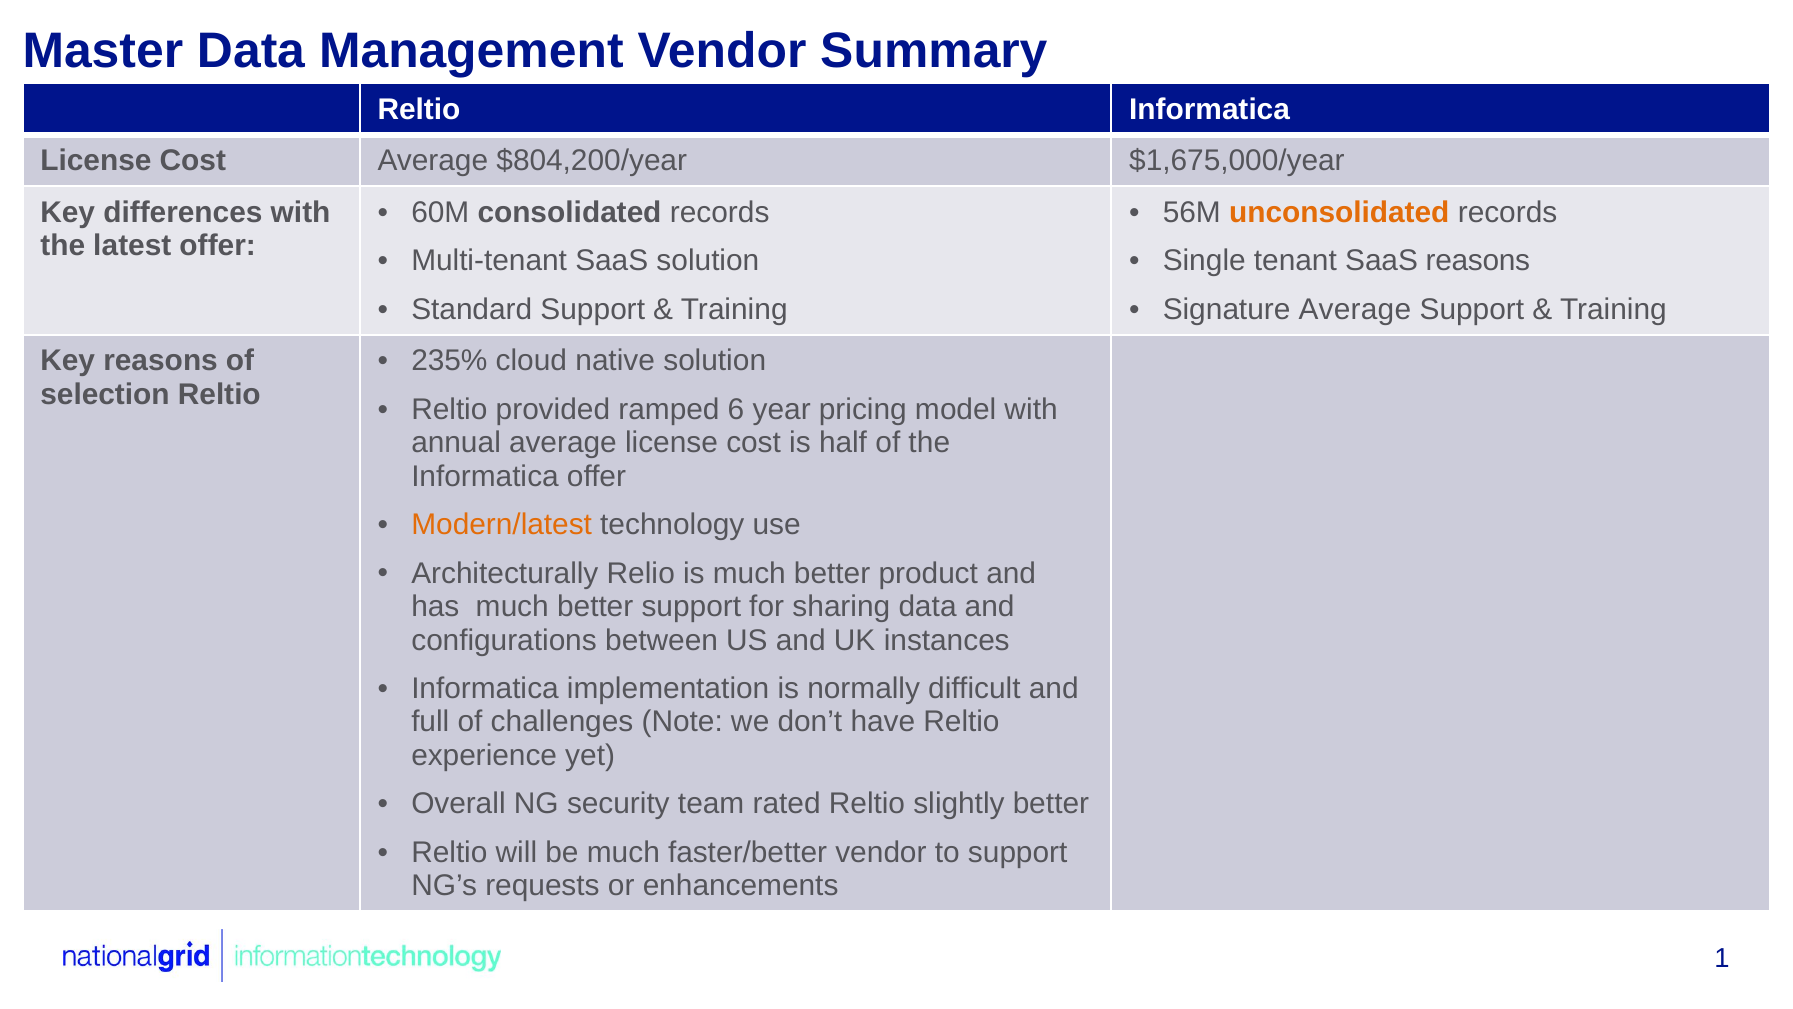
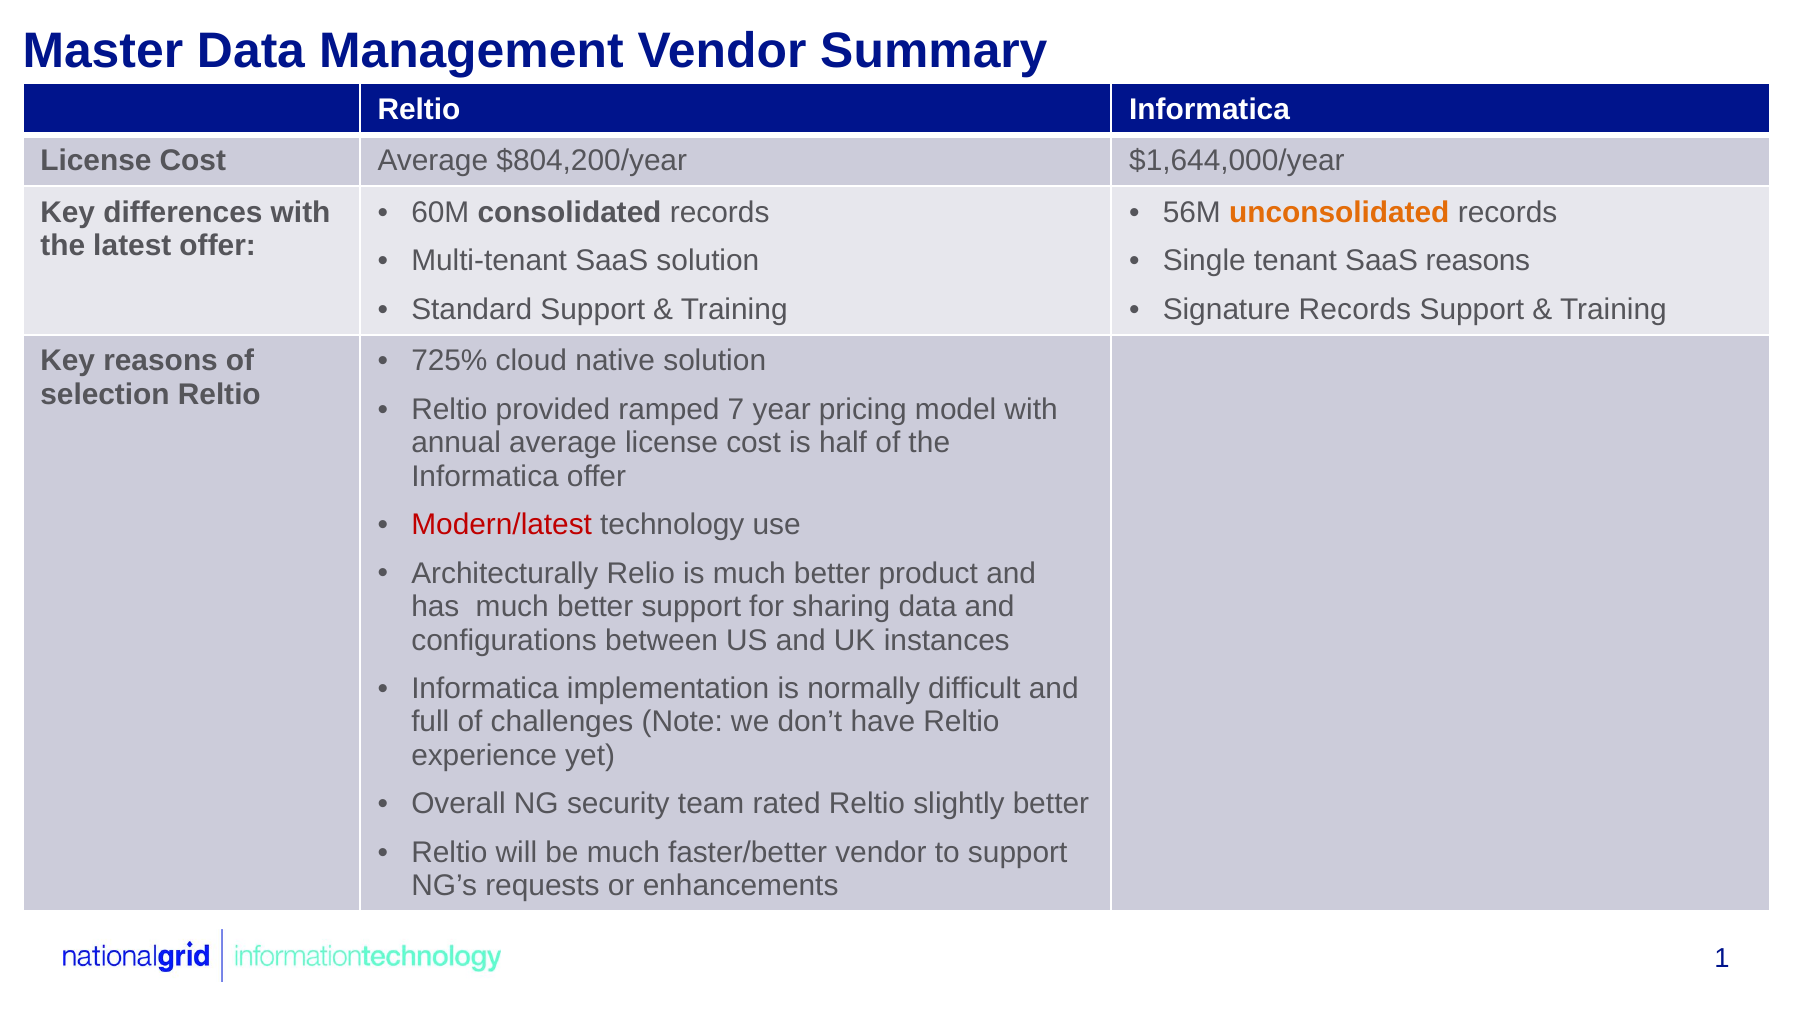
$1,675,000/year: $1,675,000/year -> $1,644,000/year (1237, 161)
Signature Average: Average -> Records (1355, 309)
235%: 235% -> 725% (449, 361)
6: 6 -> 7 (736, 409)
Modern/latest colour: orange -> red (502, 525)
